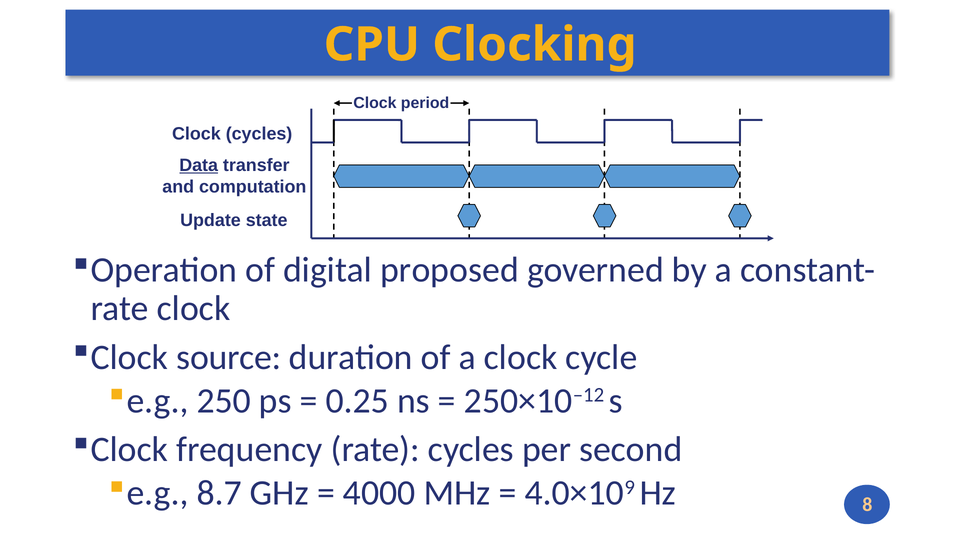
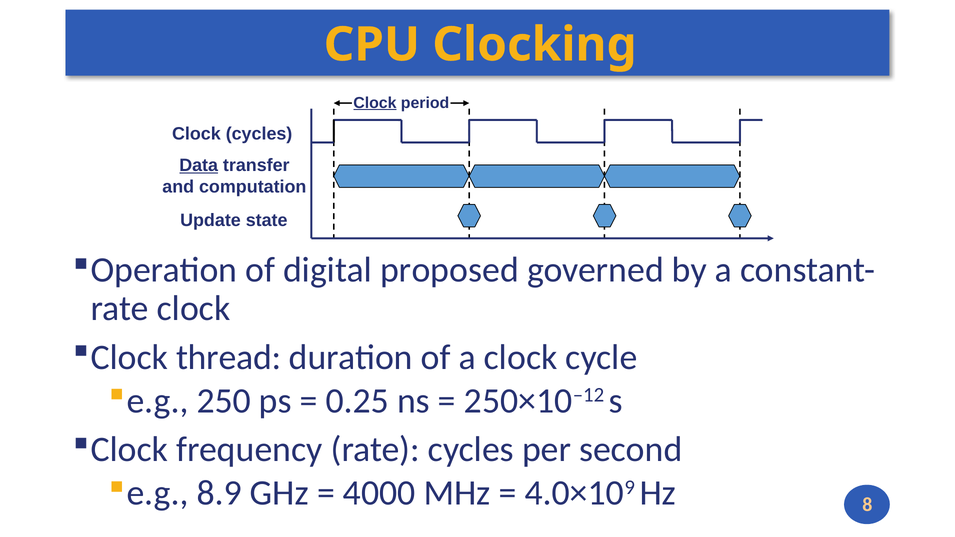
Clock underline: none -> present (375, 103)
source: source -> thread (229, 357)
8.7: 8.7 -> 8.9 (219, 493)
